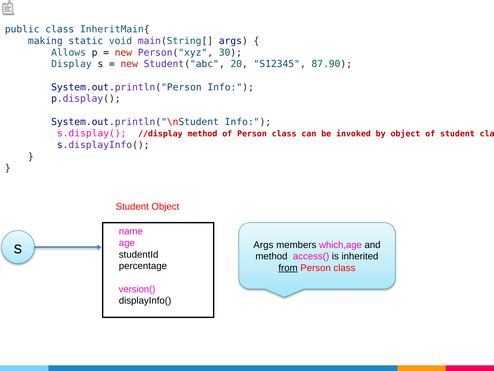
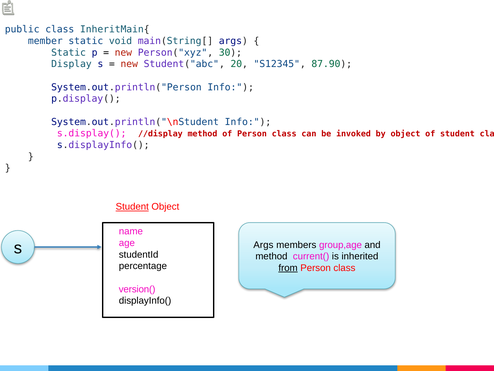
making: making -> member (45, 41)
Allows: Allows -> Static (69, 53)
Student underline: none -> present (132, 206)
which,age: which,age -> group,age (341, 245)
access(: access( -> current( (311, 256)
